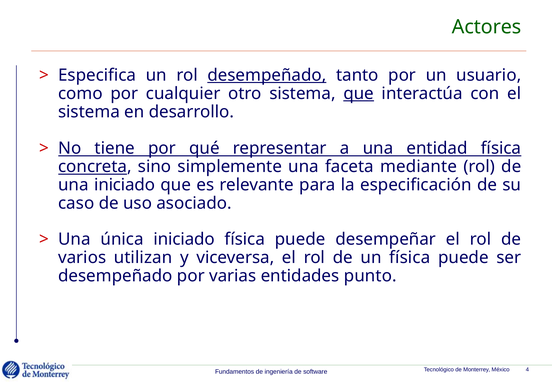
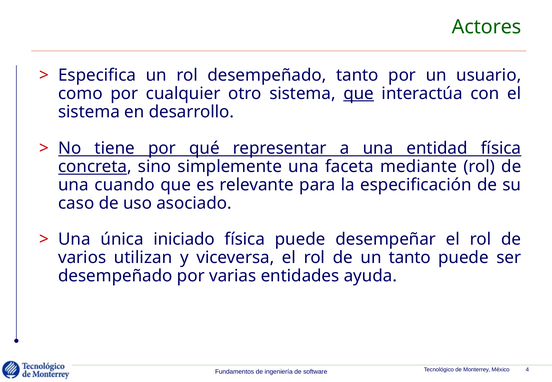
desempeñado underline: present -> none (267, 75)
una iniciado: iniciado -> cuando (124, 185)
un física: física -> tanto (410, 258)
punto: punto -> ayuda (370, 276)
